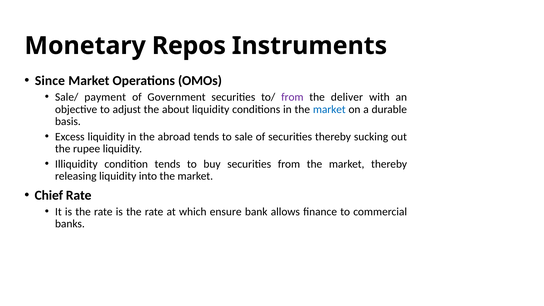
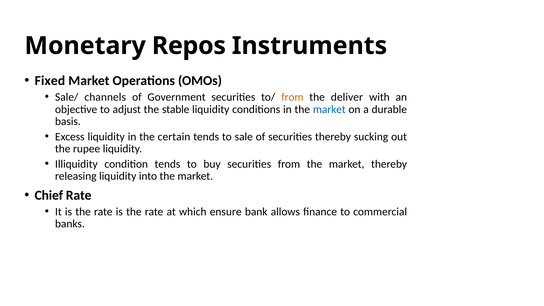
Since: Since -> Fixed (50, 81)
payment: payment -> channels (105, 97)
from colour: purple -> orange (292, 97)
about: about -> stable (176, 109)
abroad: abroad -> certain (174, 137)
